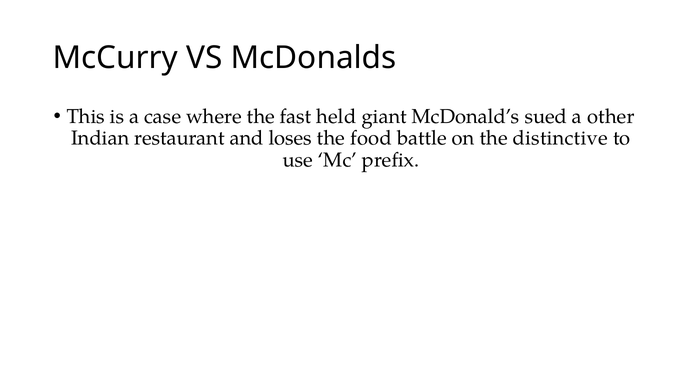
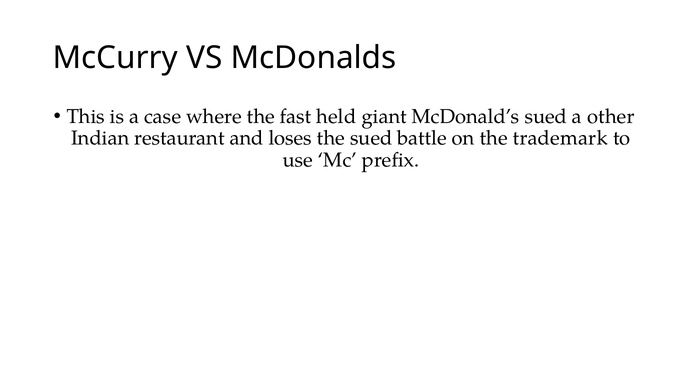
the food: food -> sued (371, 138)
distinctive: distinctive -> trademark (560, 138)
